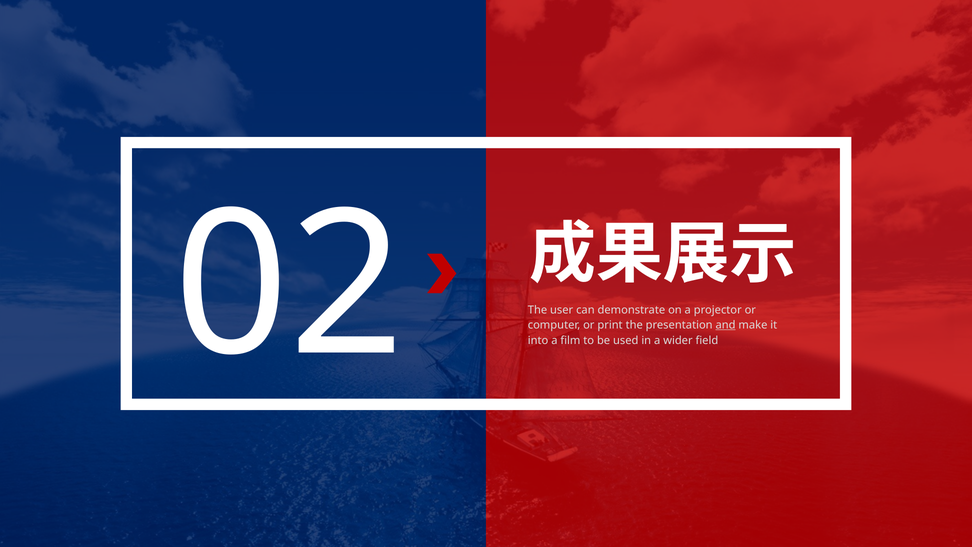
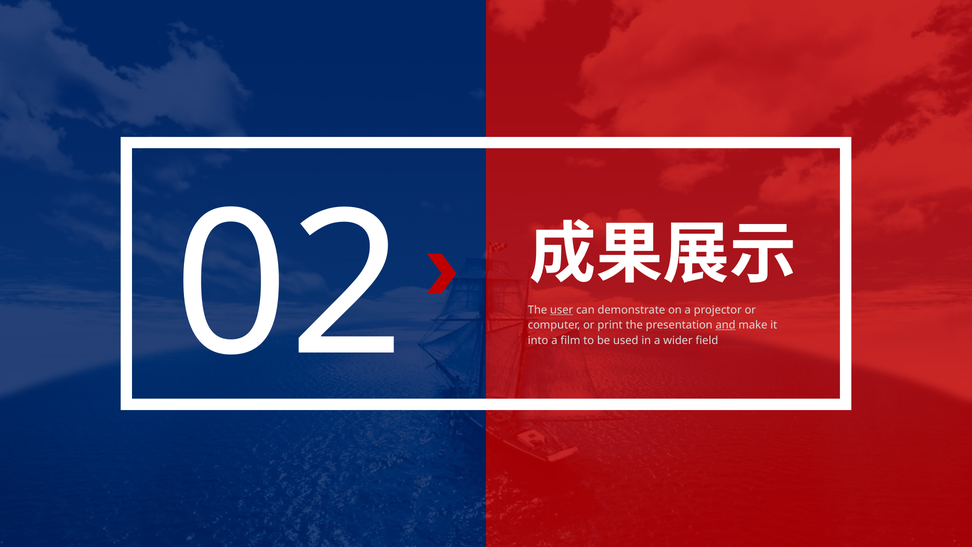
user underline: none -> present (562, 310)
